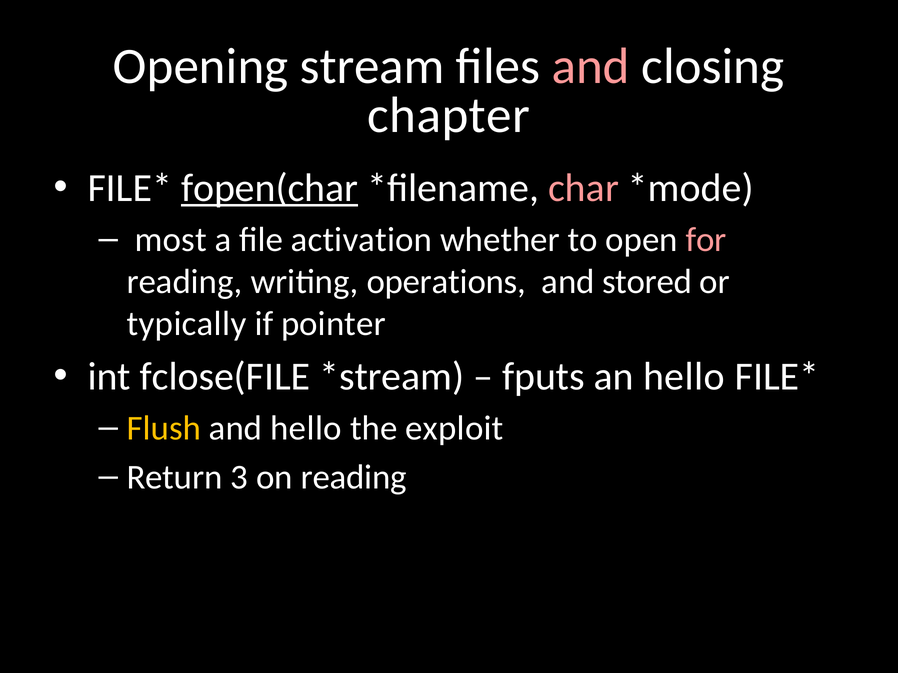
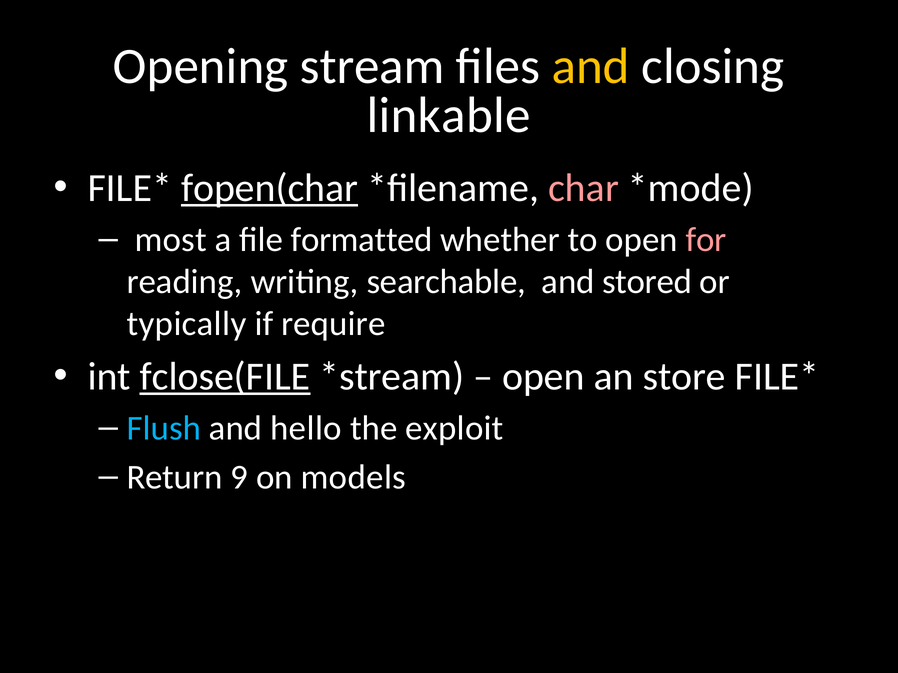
and colour: pink -> yellow (591, 66)
chapter: chapter -> linkable (449, 115)
activation: activation -> formatted (362, 240)
operations: operations -> searchable (446, 282)
pointer: pointer -> require (333, 324)
fclose(FILE underline: none -> present (225, 377)
fputs: fputs -> open (543, 377)
an hello: hello -> store (684, 377)
Flush colour: yellow -> light blue (164, 429)
3: 3 -> 9 (239, 478)
on reading: reading -> models (353, 478)
